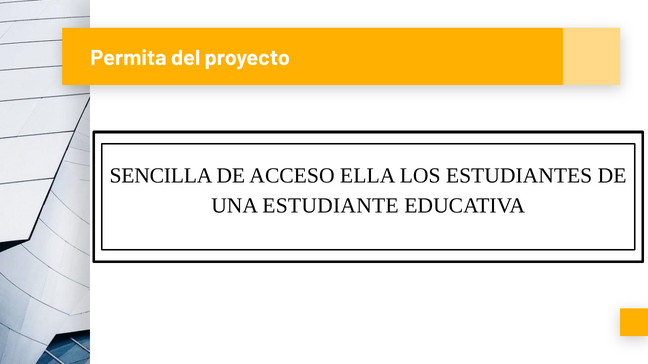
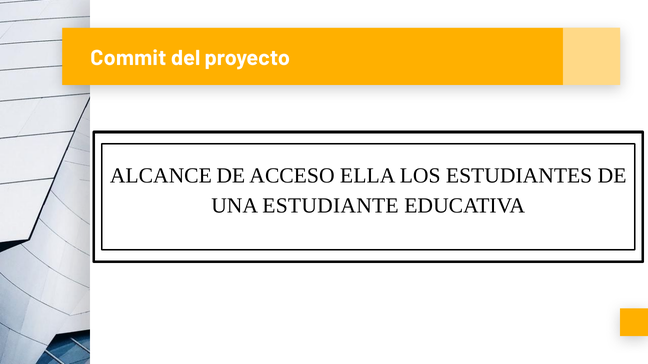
Permita: Permita -> Commit (128, 58)
SENCILLA: SENCILLA -> ALCANCE (161, 176)
